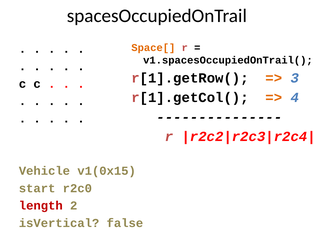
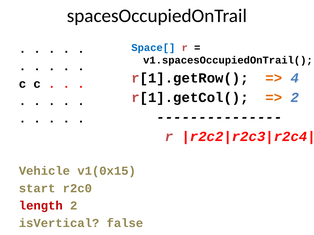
Space[ colour: orange -> blue (153, 48)
3: 3 -> 4 (295, 78)
4: 4 -> 2 (295, 98)
